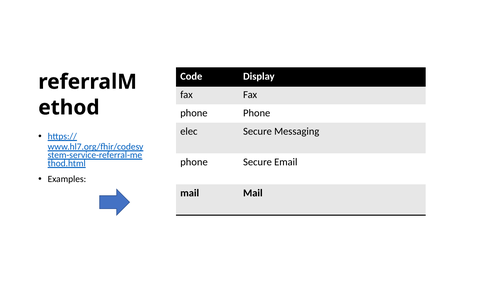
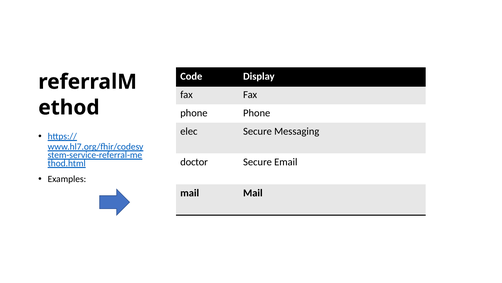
phone: phone -> doctor (194, 162)
